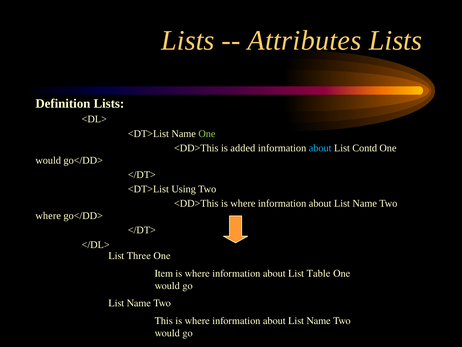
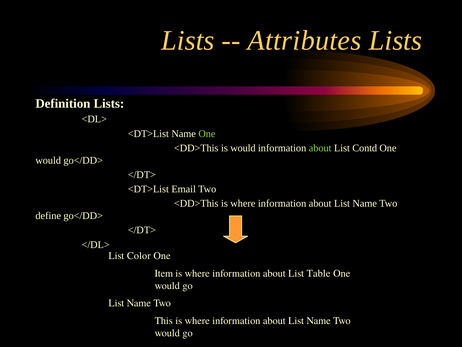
is added: added -> would (243, 148)
about colour: light blue -> light green (320, 148)
Using: Using -> Email (184, 189)
where: where -> define (48, 216)
Three: Three -> Color (139, 256)
